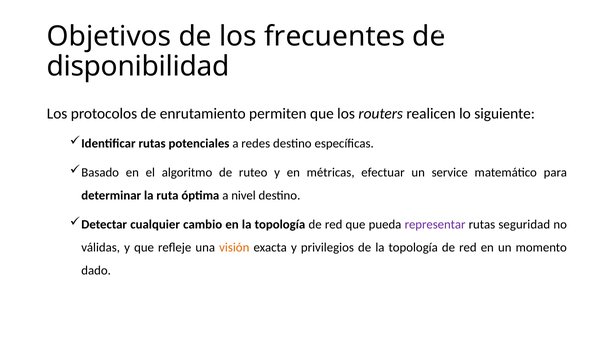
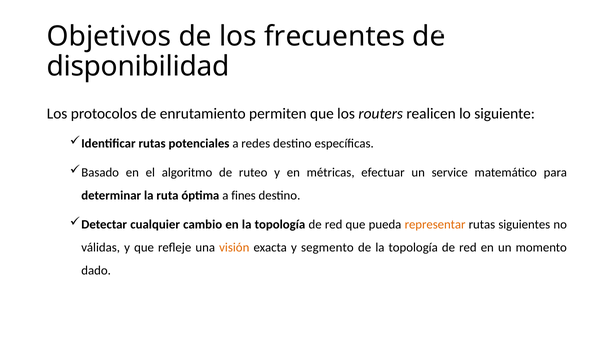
nivel: nivel -> fines (244, 196)
representar colour: purple -> orange (435, 225)
seguridad: seguridad -> siguientes (524, 225)
privilegios: privilegios -> segmento (327, 248)
